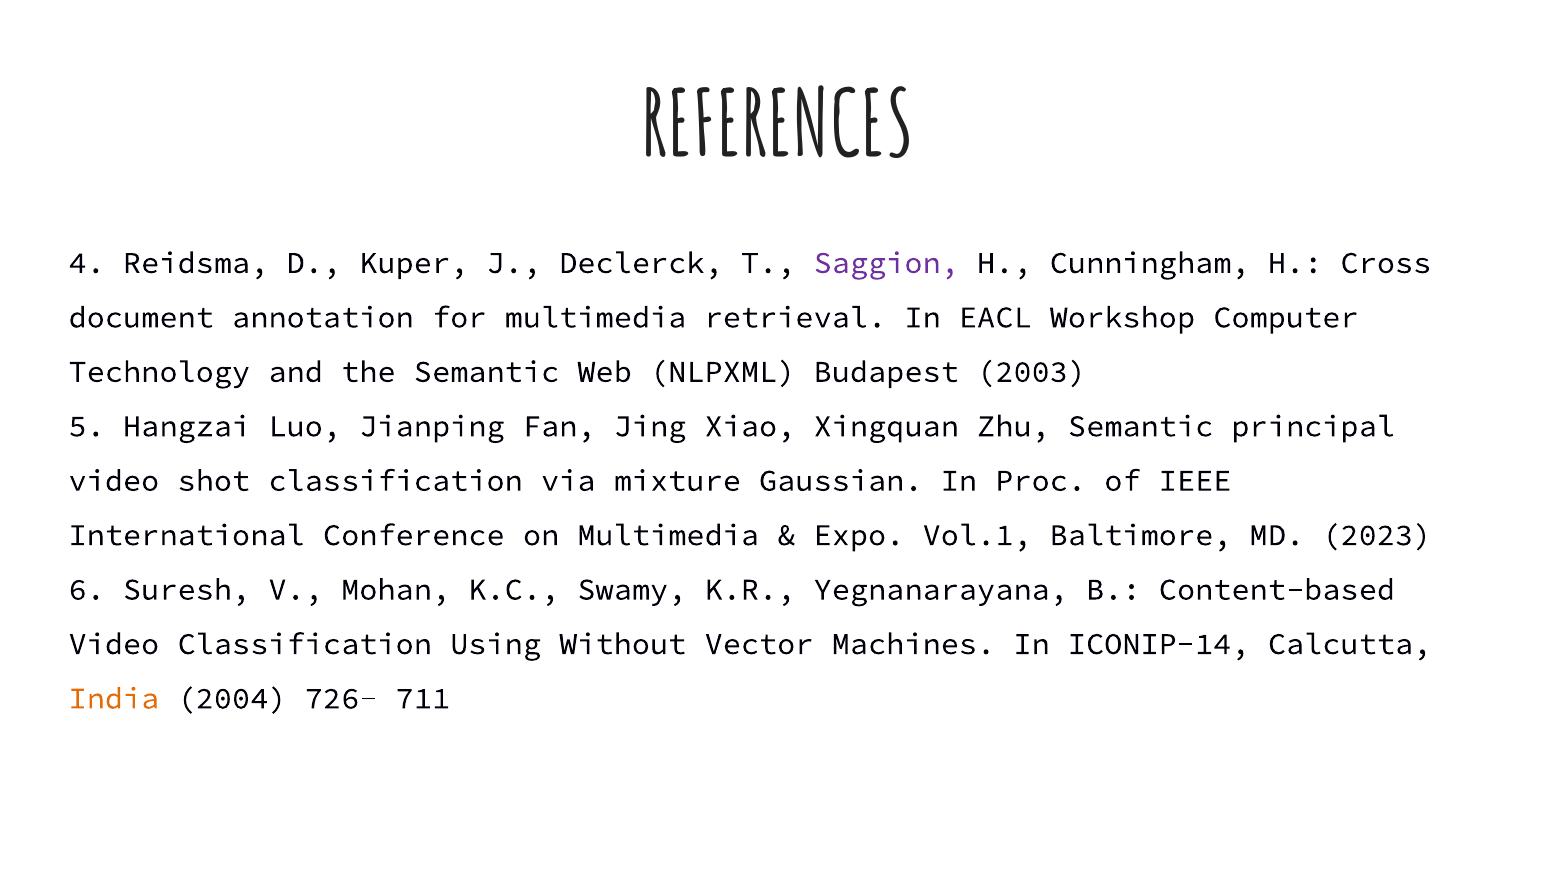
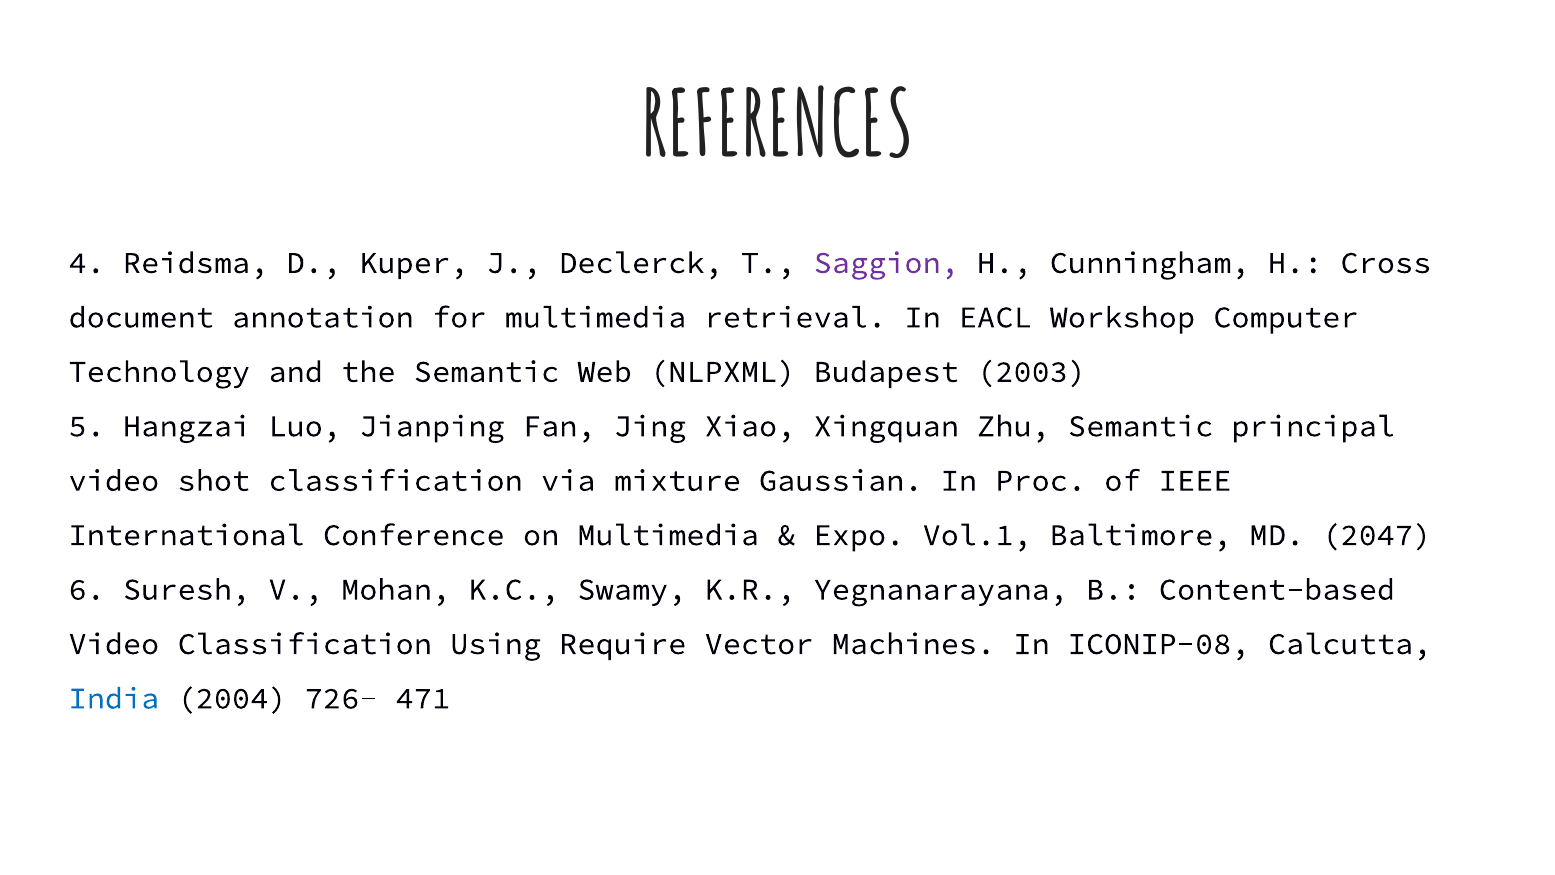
2023: 2023 -> 2047 (1377, 535)
Without: Without -> Require (623, 644)
ICONIP-14: ICONIP-14 -> ICONIP-08 (1159, 644)
India colour: orange -> blue (114, 698)
711: 711 -> 471 (423, 698)
